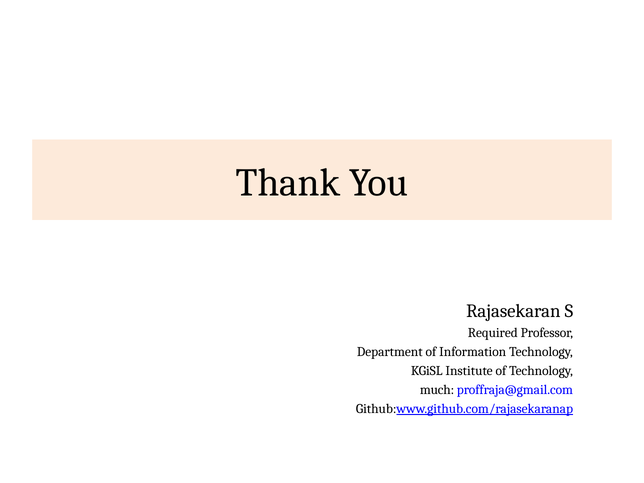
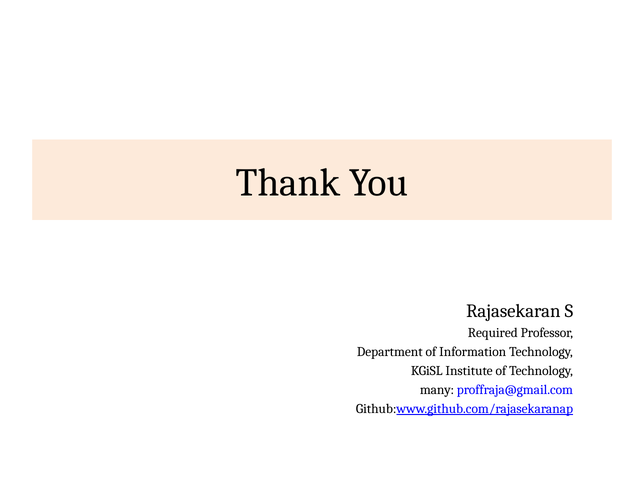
much: much -> many (437, 390)
